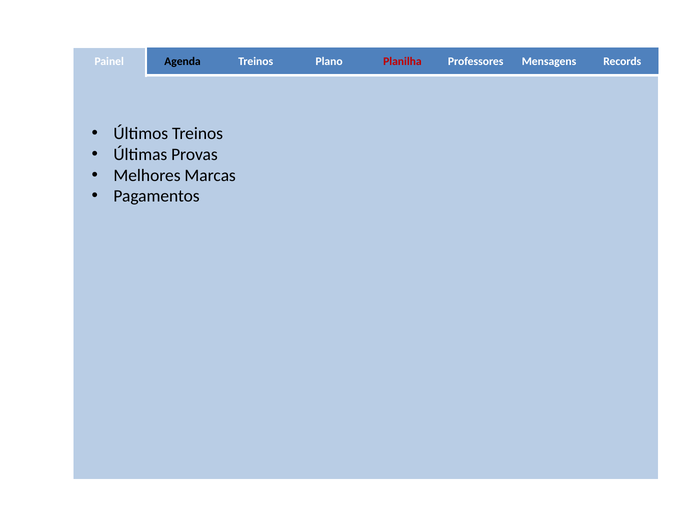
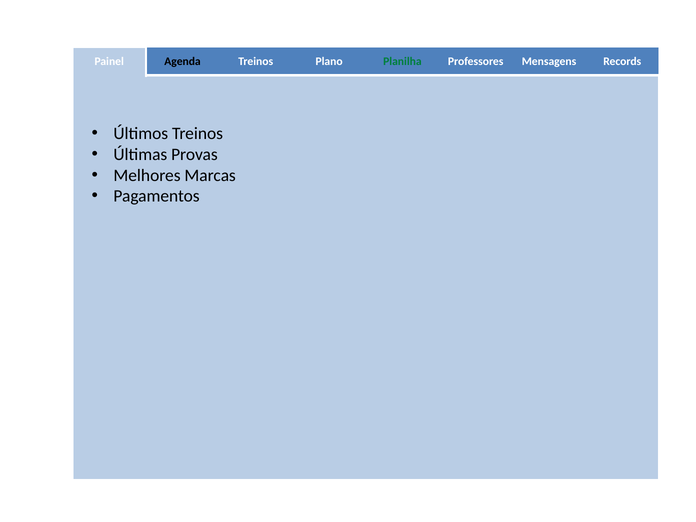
Planilha colour: red -> green (402, 61)
